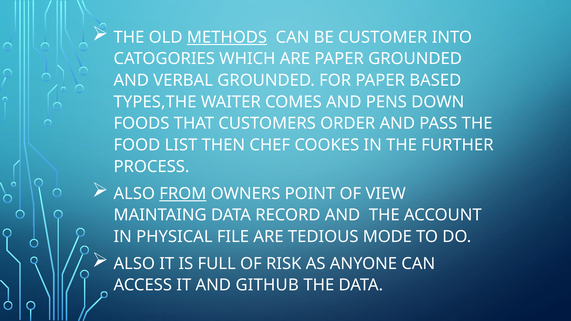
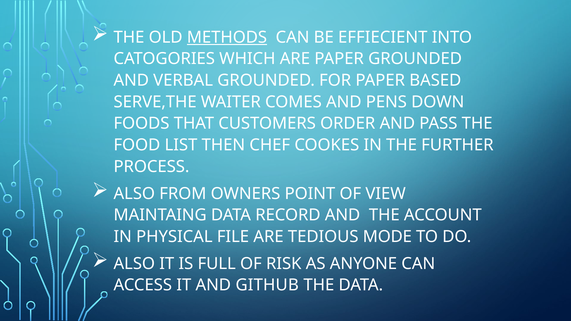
CUSTOMER: CUSTOMER -> EFFIECIENT (383, 37)
TYPES,THE: TYPES,THE -> SERVE,THE (155, 102)
FROM underline: present -> none (183, 194)
